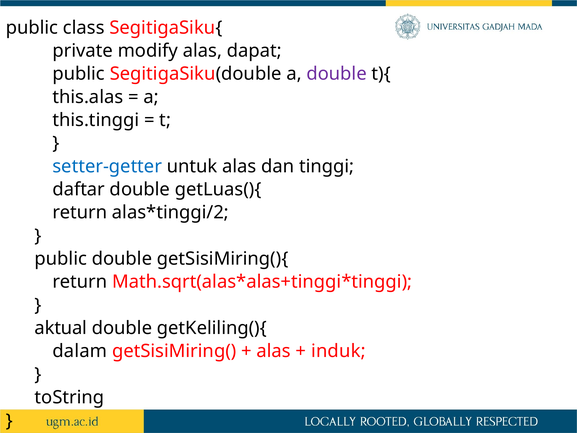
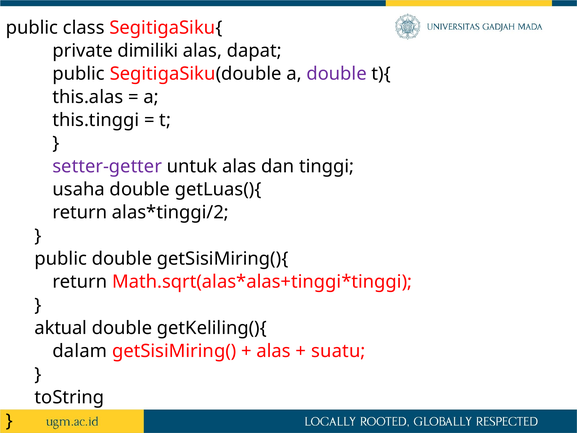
modify: modify -> dimiliki (148, 51)
setter-getter colour: blue -> purple (107, 166)
daftar: daftar -> usaha (79, 189)
induk: induk -> suatu (338, 351)
